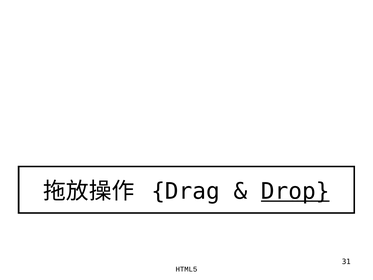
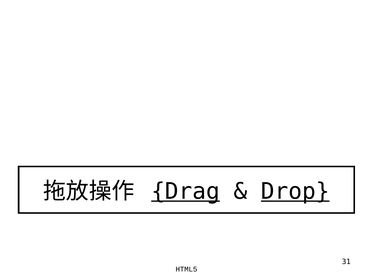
Drag underline: none -> present (186, 191)
